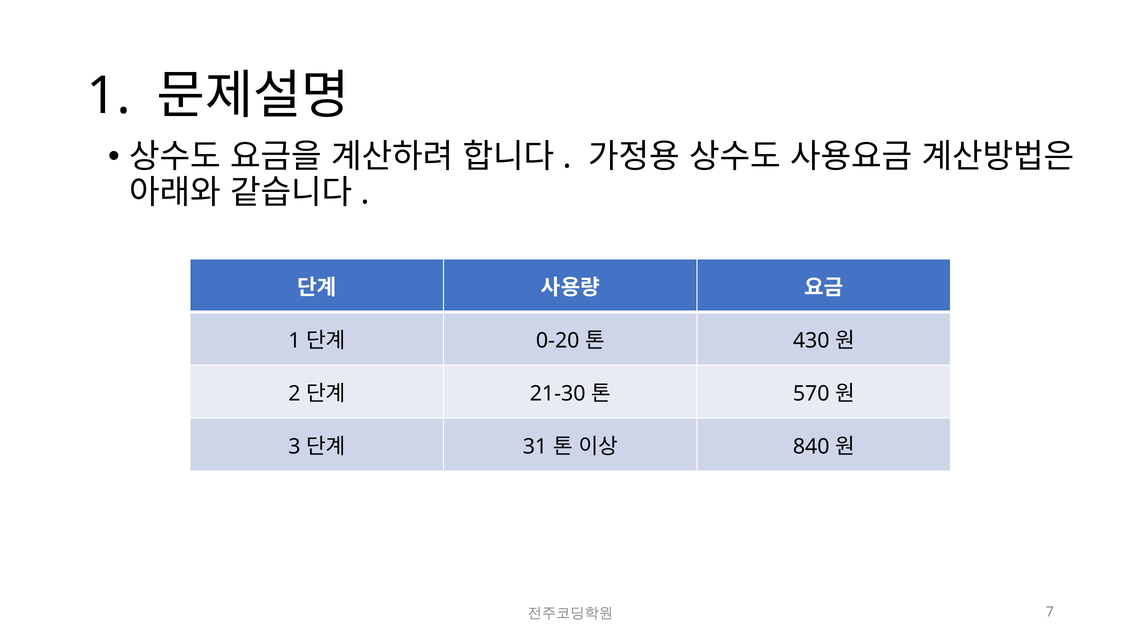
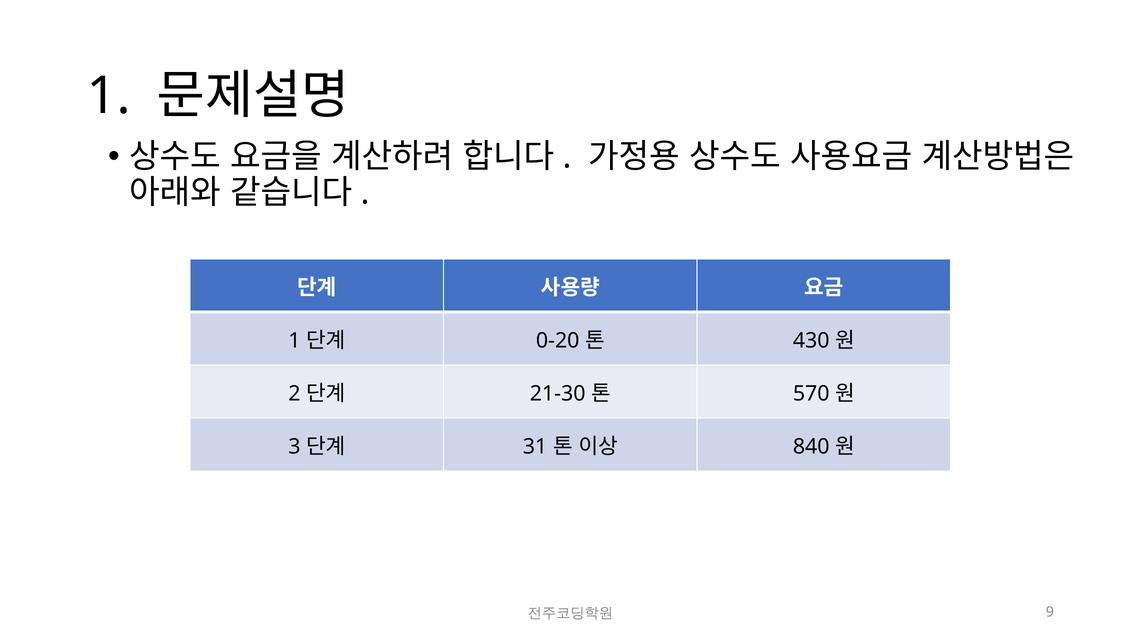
7: 7 -> 9 (1050, 612)
